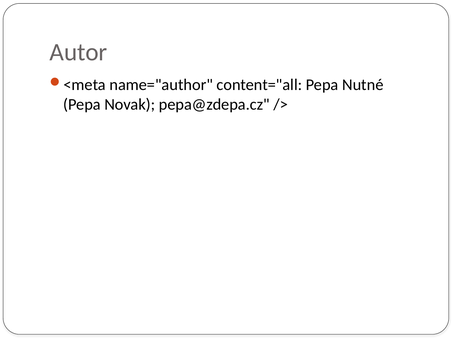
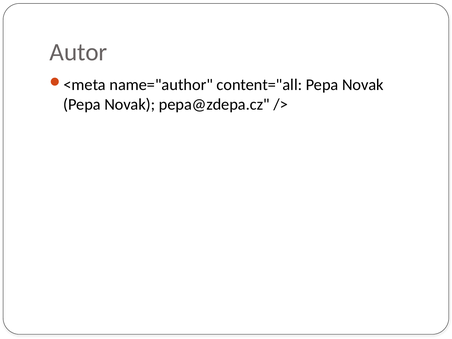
content="all Pepa Nutné: Nutné -> Novak (363, 85)
